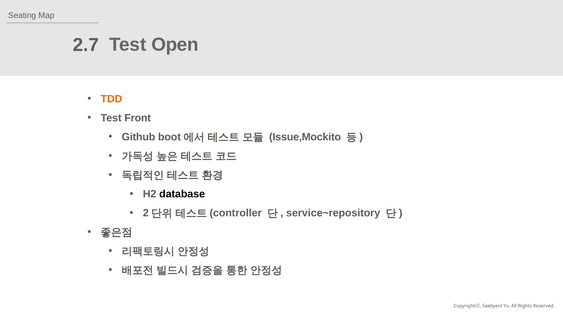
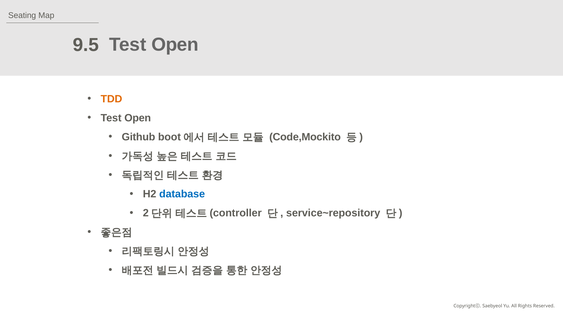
2.7: 2.7 -> 9.5 (86, 45)
Front: Front -> Open (138, 118)
Issue,Mockito: Issue,Mockito -> Code,Mockito (305, 137)
database colour: black -> blue (182, 194)
